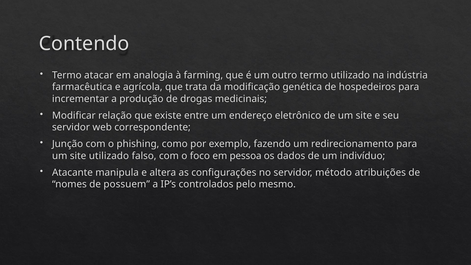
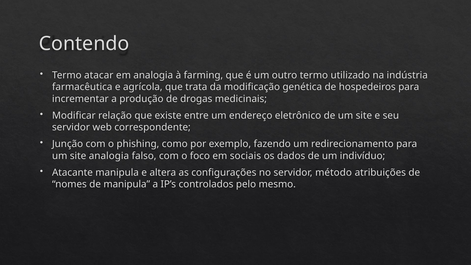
site utilizado: utilizado -> analogia (109, 156)
pessoa: pessoa -> sociais (245, 156)
de possuem: possuem -> manipula (127, 184)
